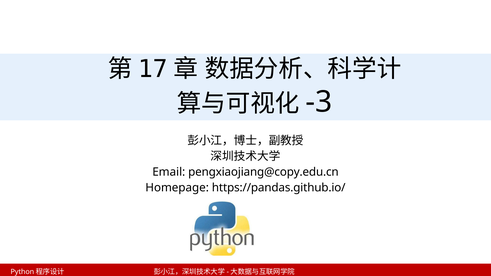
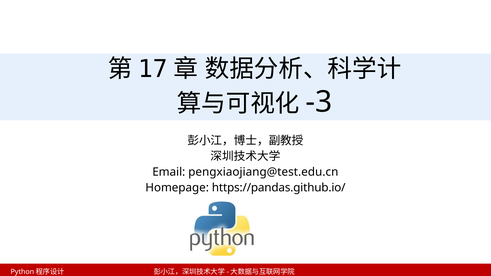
pengxiaojiang@copy.edu.cn: pengxiaojiang@copy.edu.cn -> pengxiaojiang@test.edu.cn (263, 172)
